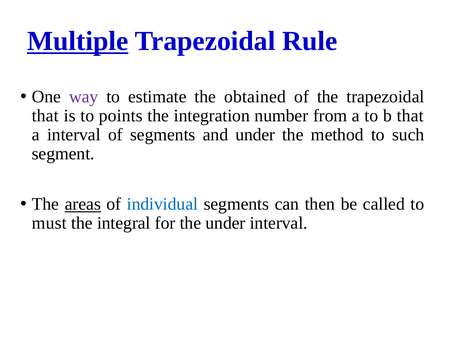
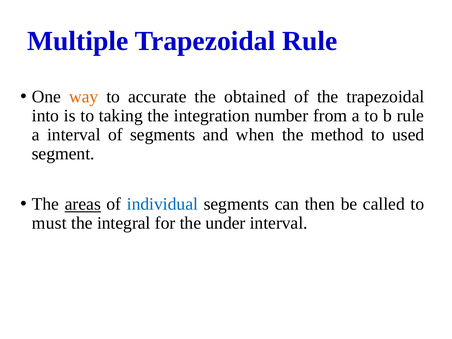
Multiple underline: present -> none (78, 41)
way colour: purple -> orange (84, 97)
estimate: estimate -> accurate (157, 97)
that: that -> into (45, 116)
points: points -> taking (121, 116)
b that: that -> rule (410, 116)
and under: under -> when (255, 135)
such: such -> used (408, 135)
